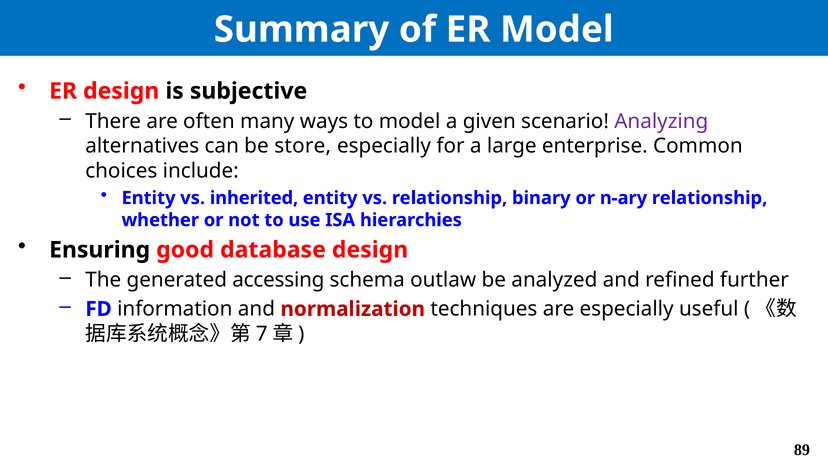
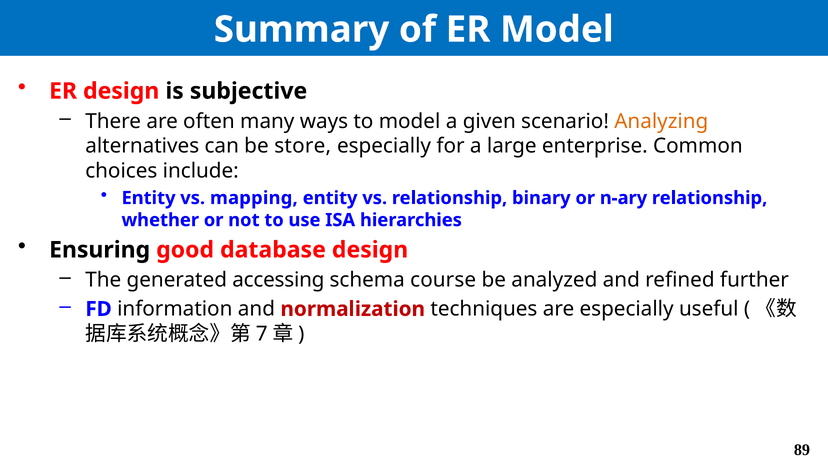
Analyzing colour: purple -> orange (661, 121)
inherited: inherited -> mapping (254, 198)
outlaw: outlaw -> course (443, 280)
